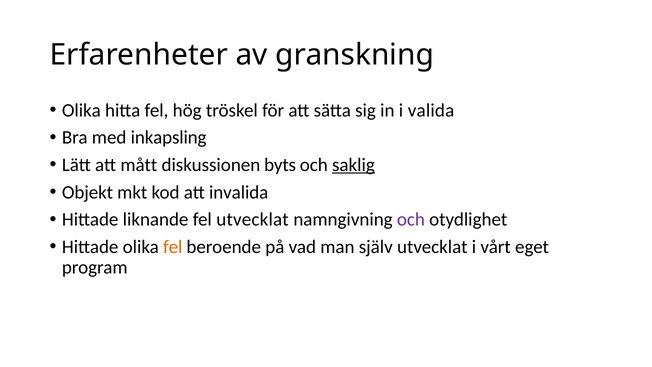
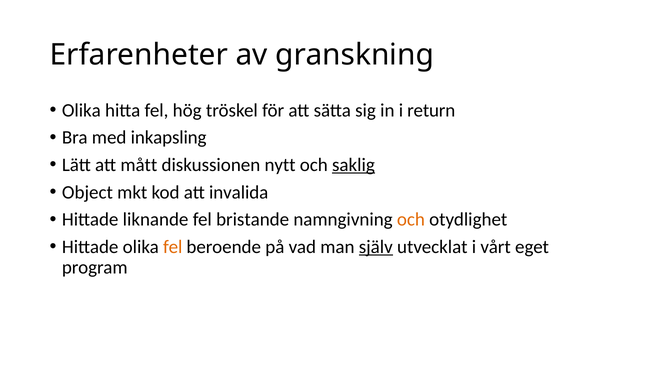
valida: valida -> return (431, 110)
byts: byts -> nytt (280, 165)
Objekt: Objekt -> Object (87, 192)
fel utvecklat: utvecklat -> bristande (253, 219)
och colour: purple -> orange (411, 219)
själv underline: none -> present (376, 247)
